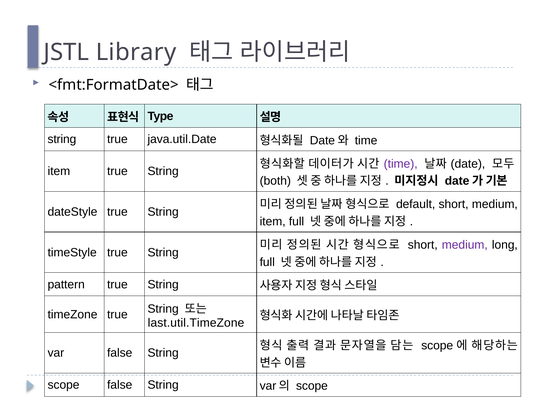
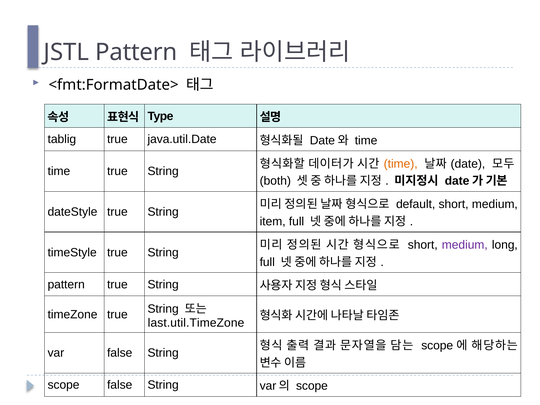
JSTL Library: Library -> Pattern (136, 52)
string: string -> tablig (62, 139)
time colour: purple -> orange (401, 164)
item: item -> time (59, 171)
